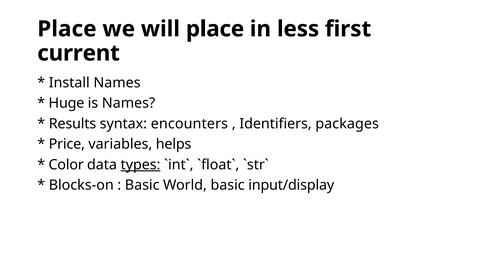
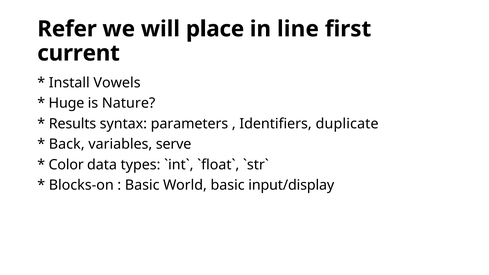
Place: Place -> Refer (67, 29)
less: less -> line (298, 29)
Install Names: Names -> Vowels (117, 83)
is Names: Names -> Nature (129, 103)
encounters: encounters -> parameters (189, 124)
packages: packages -> duplicate (347, 124)
Price: Price -> Back (67, 144)
helps: helps -> serve (174, 144)
types underline: present -> none (141, 165)
